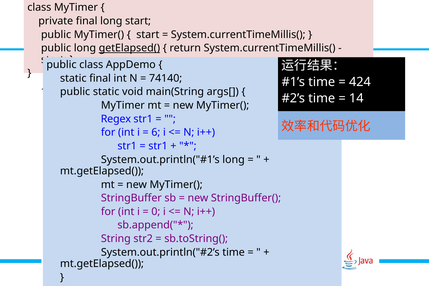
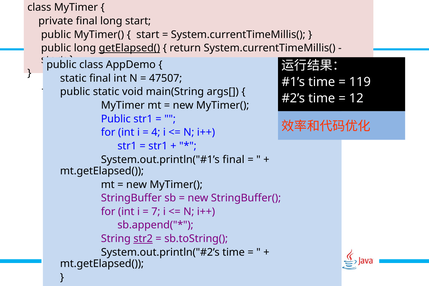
74140: 74140 -> 47507 (166, 78)
424: 424 -> 119 (360, 82)
14: 14 -> 12 (356, 98)
Regex: Regex -> Public (116, 119)
6: 6 -> 4 (156, 132)
long: long -> final (234, 160)
0: 0 -> 7 (156, 212)
str2 underline: none -> present (143, 239)
